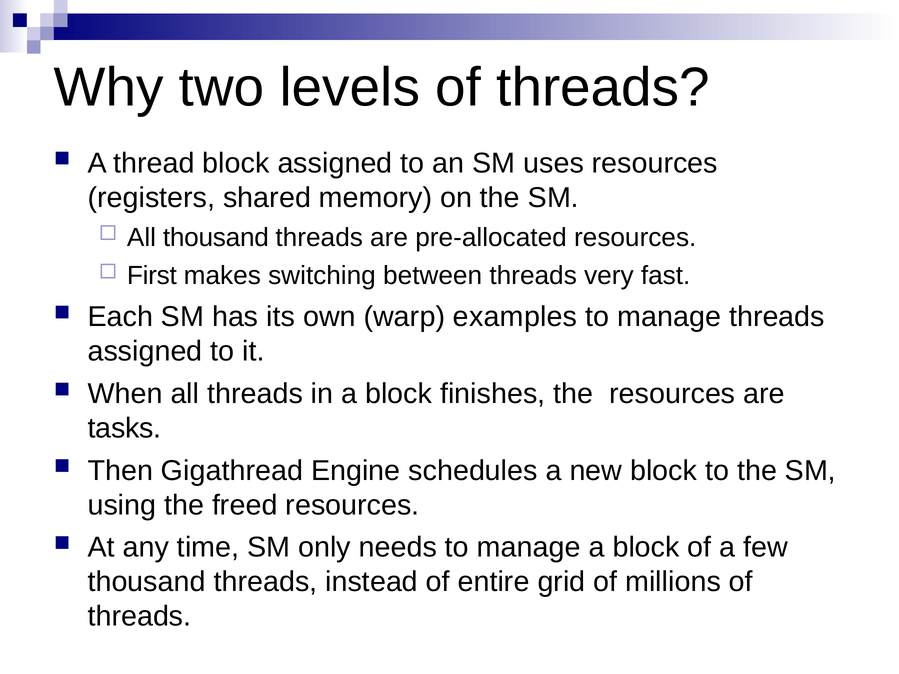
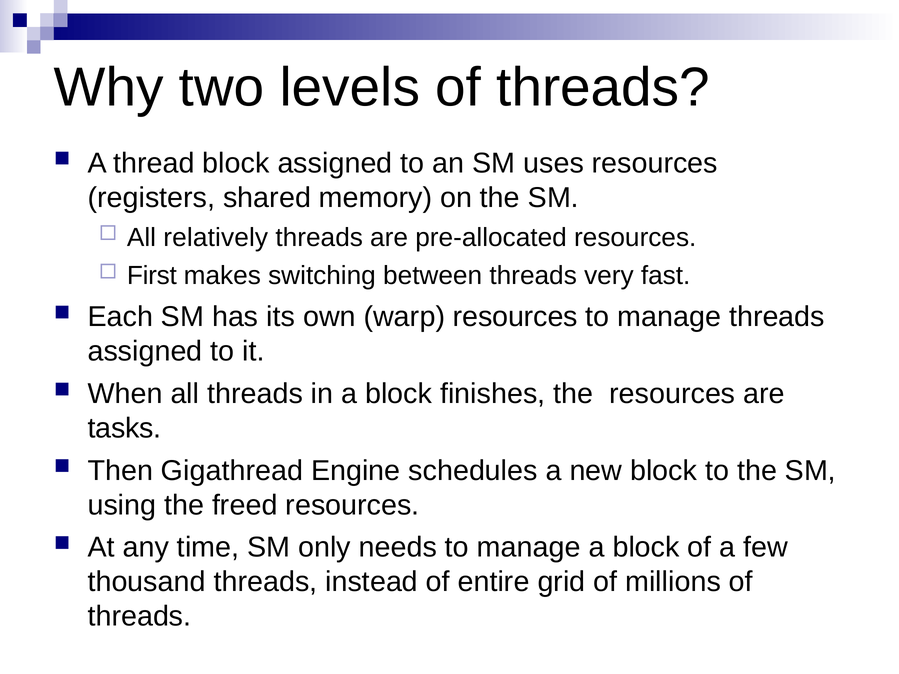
All thousand: thousand -> relatively (216, 237)
warp examples: examples -> resources (515, 317)
